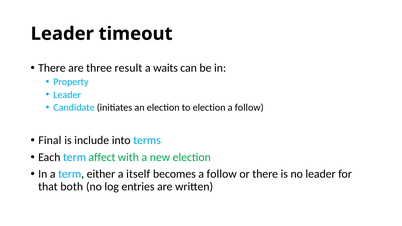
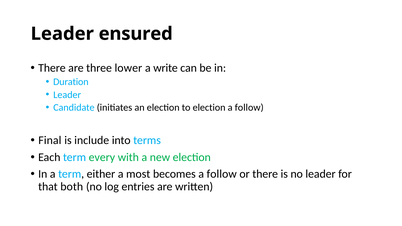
timeout: timeout -> ensured (136, 34)
result: result -> lower (128, 68)
waits: waits -> write (166, 68)
Property: Property -> Duration (71, 82)
affect: affect -> every (102, 157)
itself: itself -> most (138, 174)
